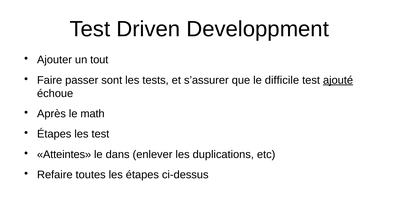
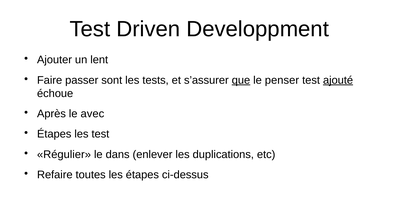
tout: tout -> lent (99, 60)
que underline: none -> present (241, 80)
difficile: difficile -> penser (282, 80)
math: math -> avec (92, 114)
Atteintes: Atteintes -> Régulier (64, 155)
